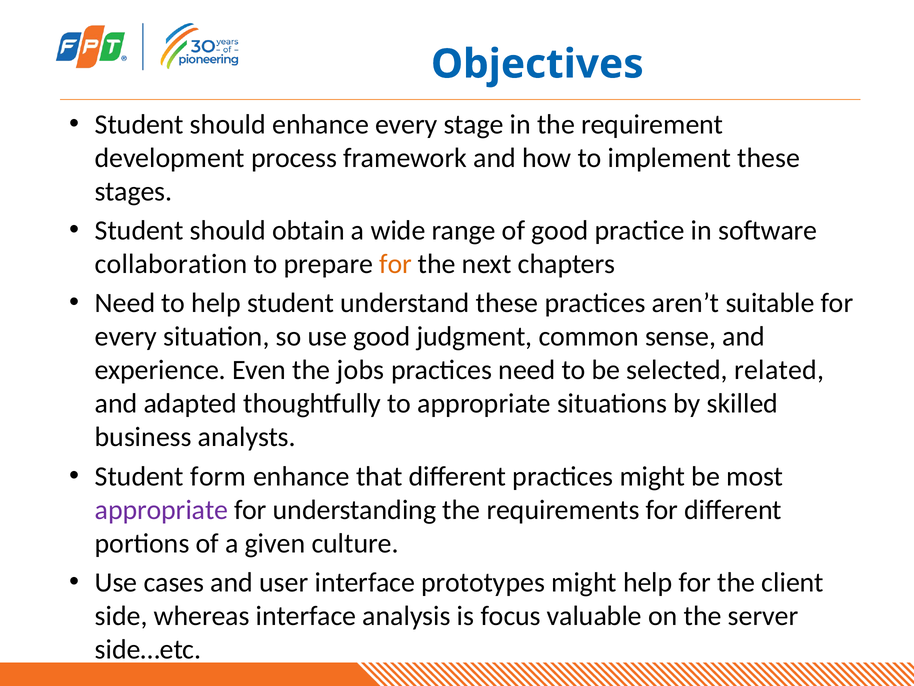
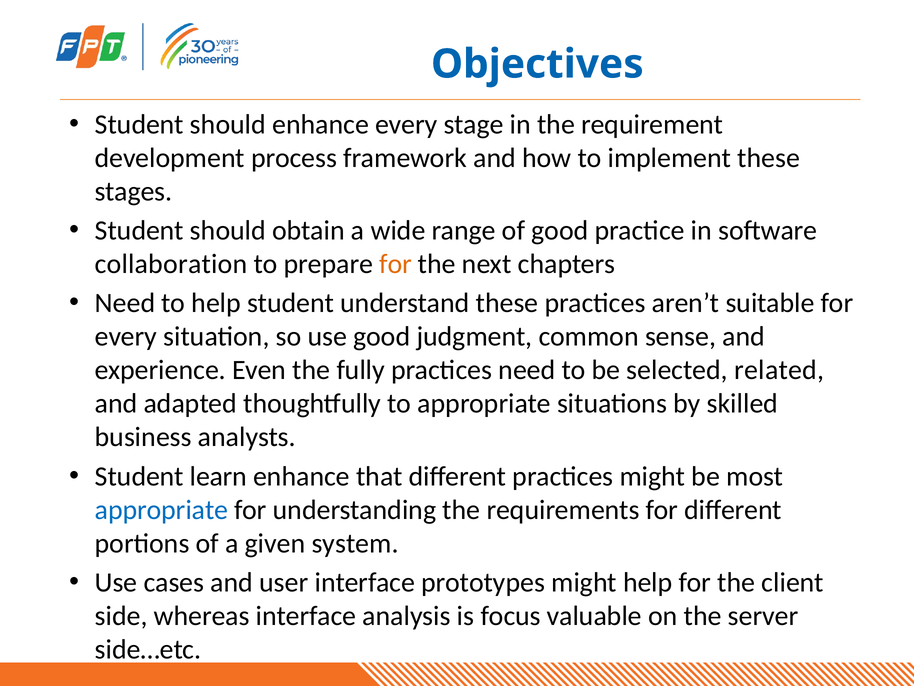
jobs: jobs -> fully (361, 370)
form: form -> learn (219, 476)
appropriate colour: purple -> blue (161, 509)
culture: culture -> system (355, 543)
